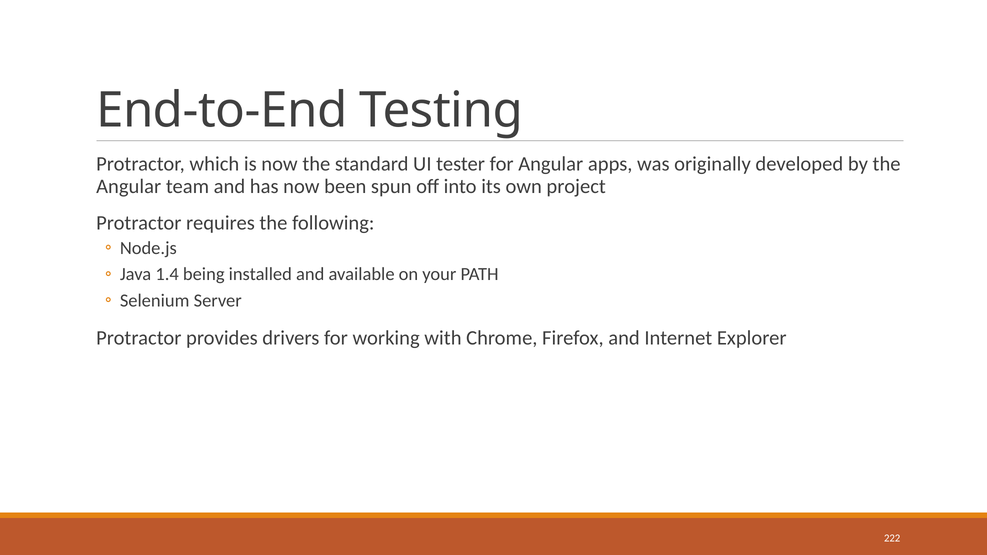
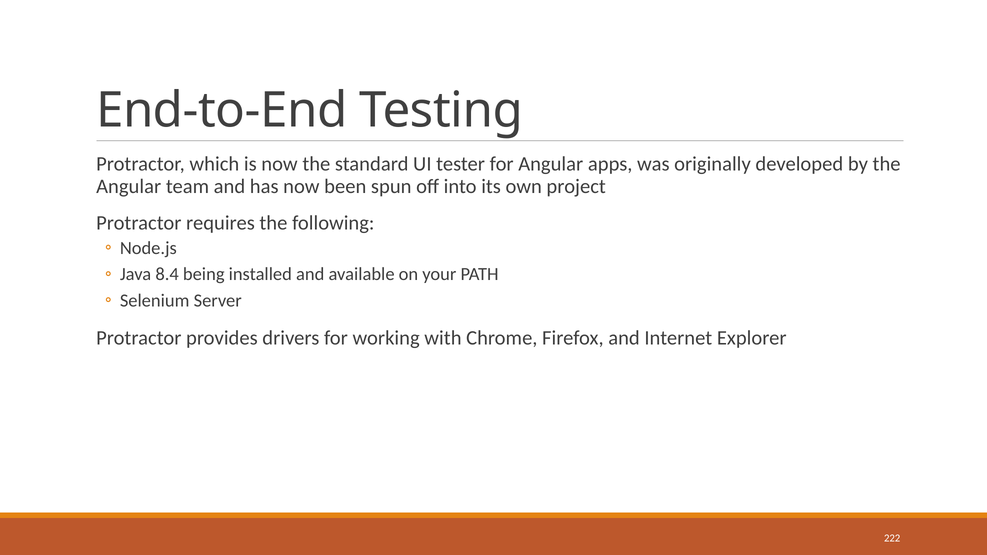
1.4: 1.4 -> 8.4 (167, 274)
